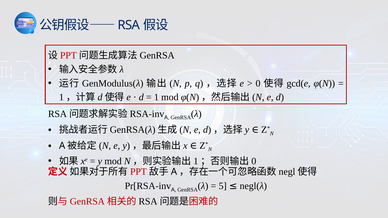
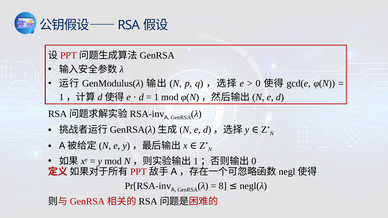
5: 5 -> 8 (223, 186)
